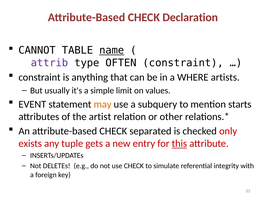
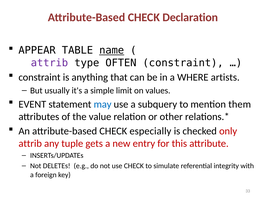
CANNOT: CANNOT -> APPEAR (37, 50)
may colour: orange -> blue (103, 104)
starts: starts -> them (240, 104)
artist: artist -> value (100, 116)
separated: separated -> especially (150, 131)
exists: exists -> attrib (30, 143)
this underline: present -> none (179, 143)
